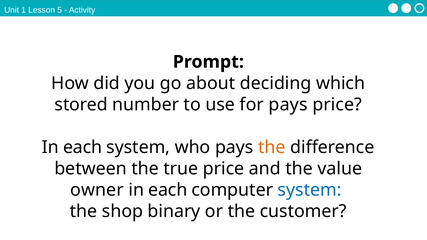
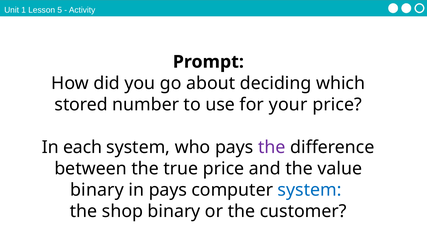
for pays: pays -> your (288, 105)
the colour: orange -> purple (272, 147)
owner: owner -> binary (97, 190)
each: each -> pays (168, 190)
